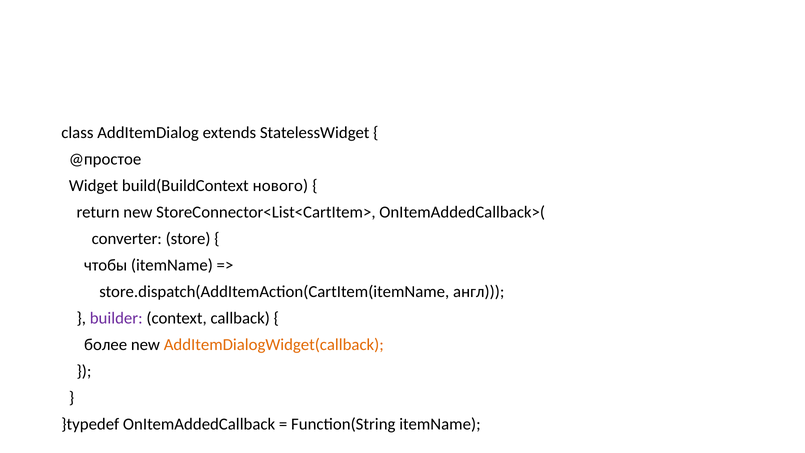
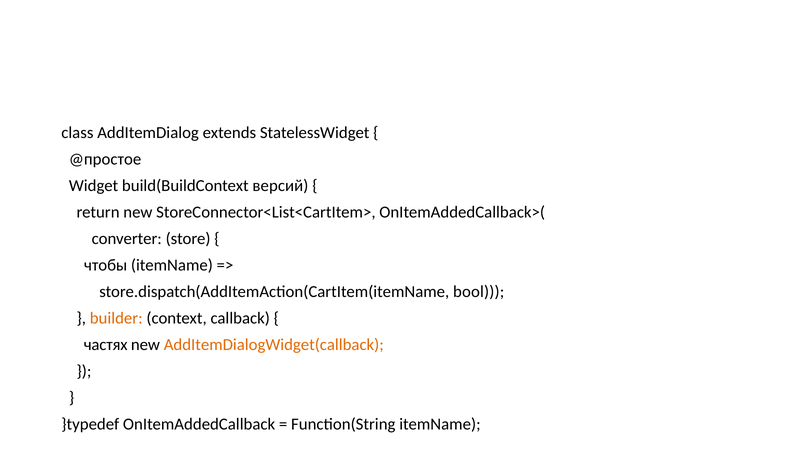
нового: нового -> версий (280, 186)
англ: англ -> bool (479, 292)
builder colour: purple -> orange (116, 318)
более: более -> частях (106, 345)
